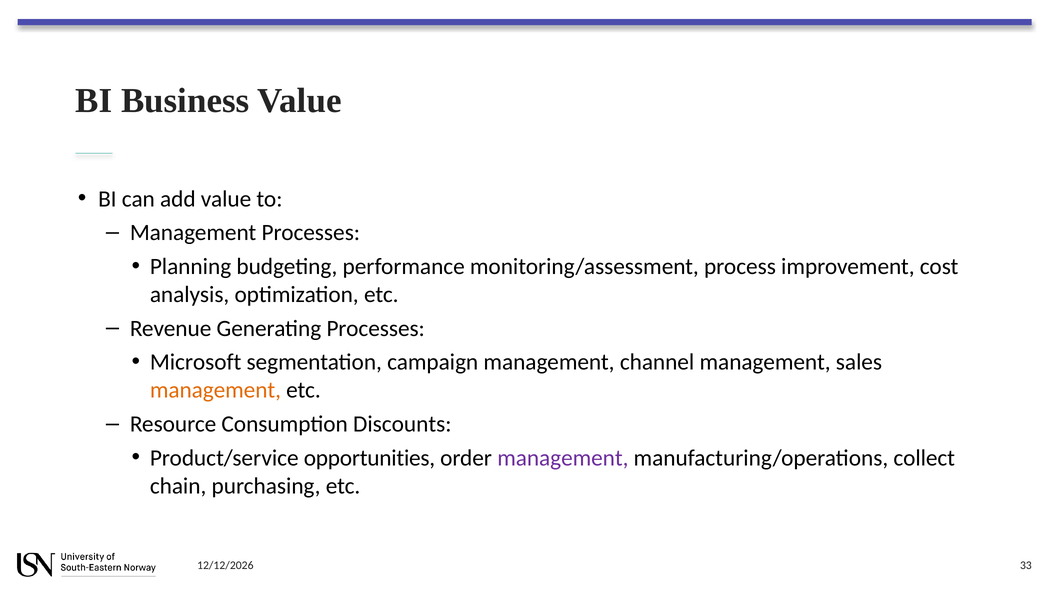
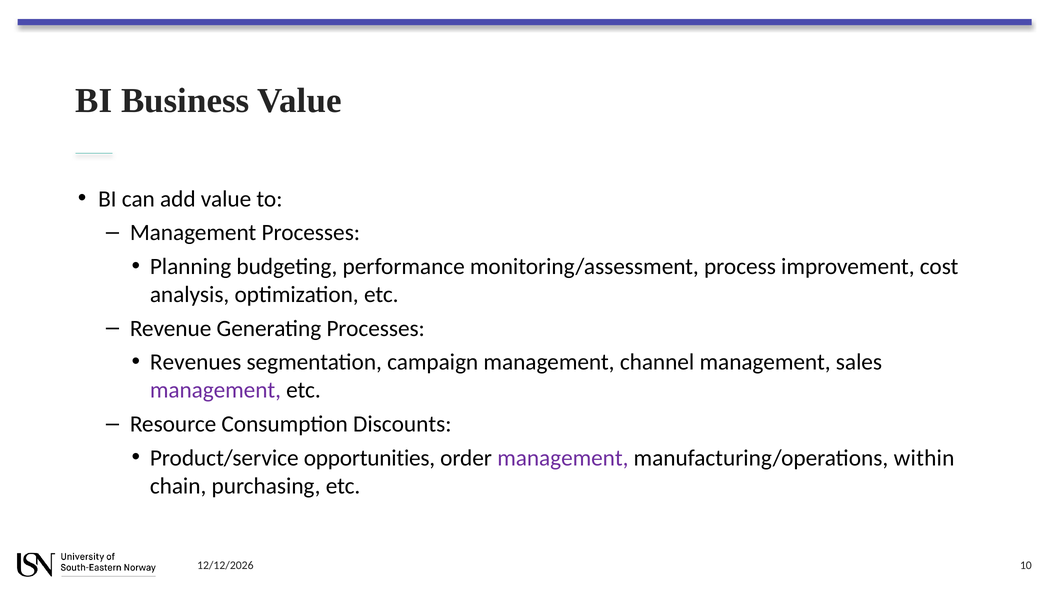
Microsoft: Microsoft -> Revenues (196, 362)
management colour: orange -> purple (215, 390)
collect: collect -> within (924, 458)
33: 33 -> 10 (1026, 565)
